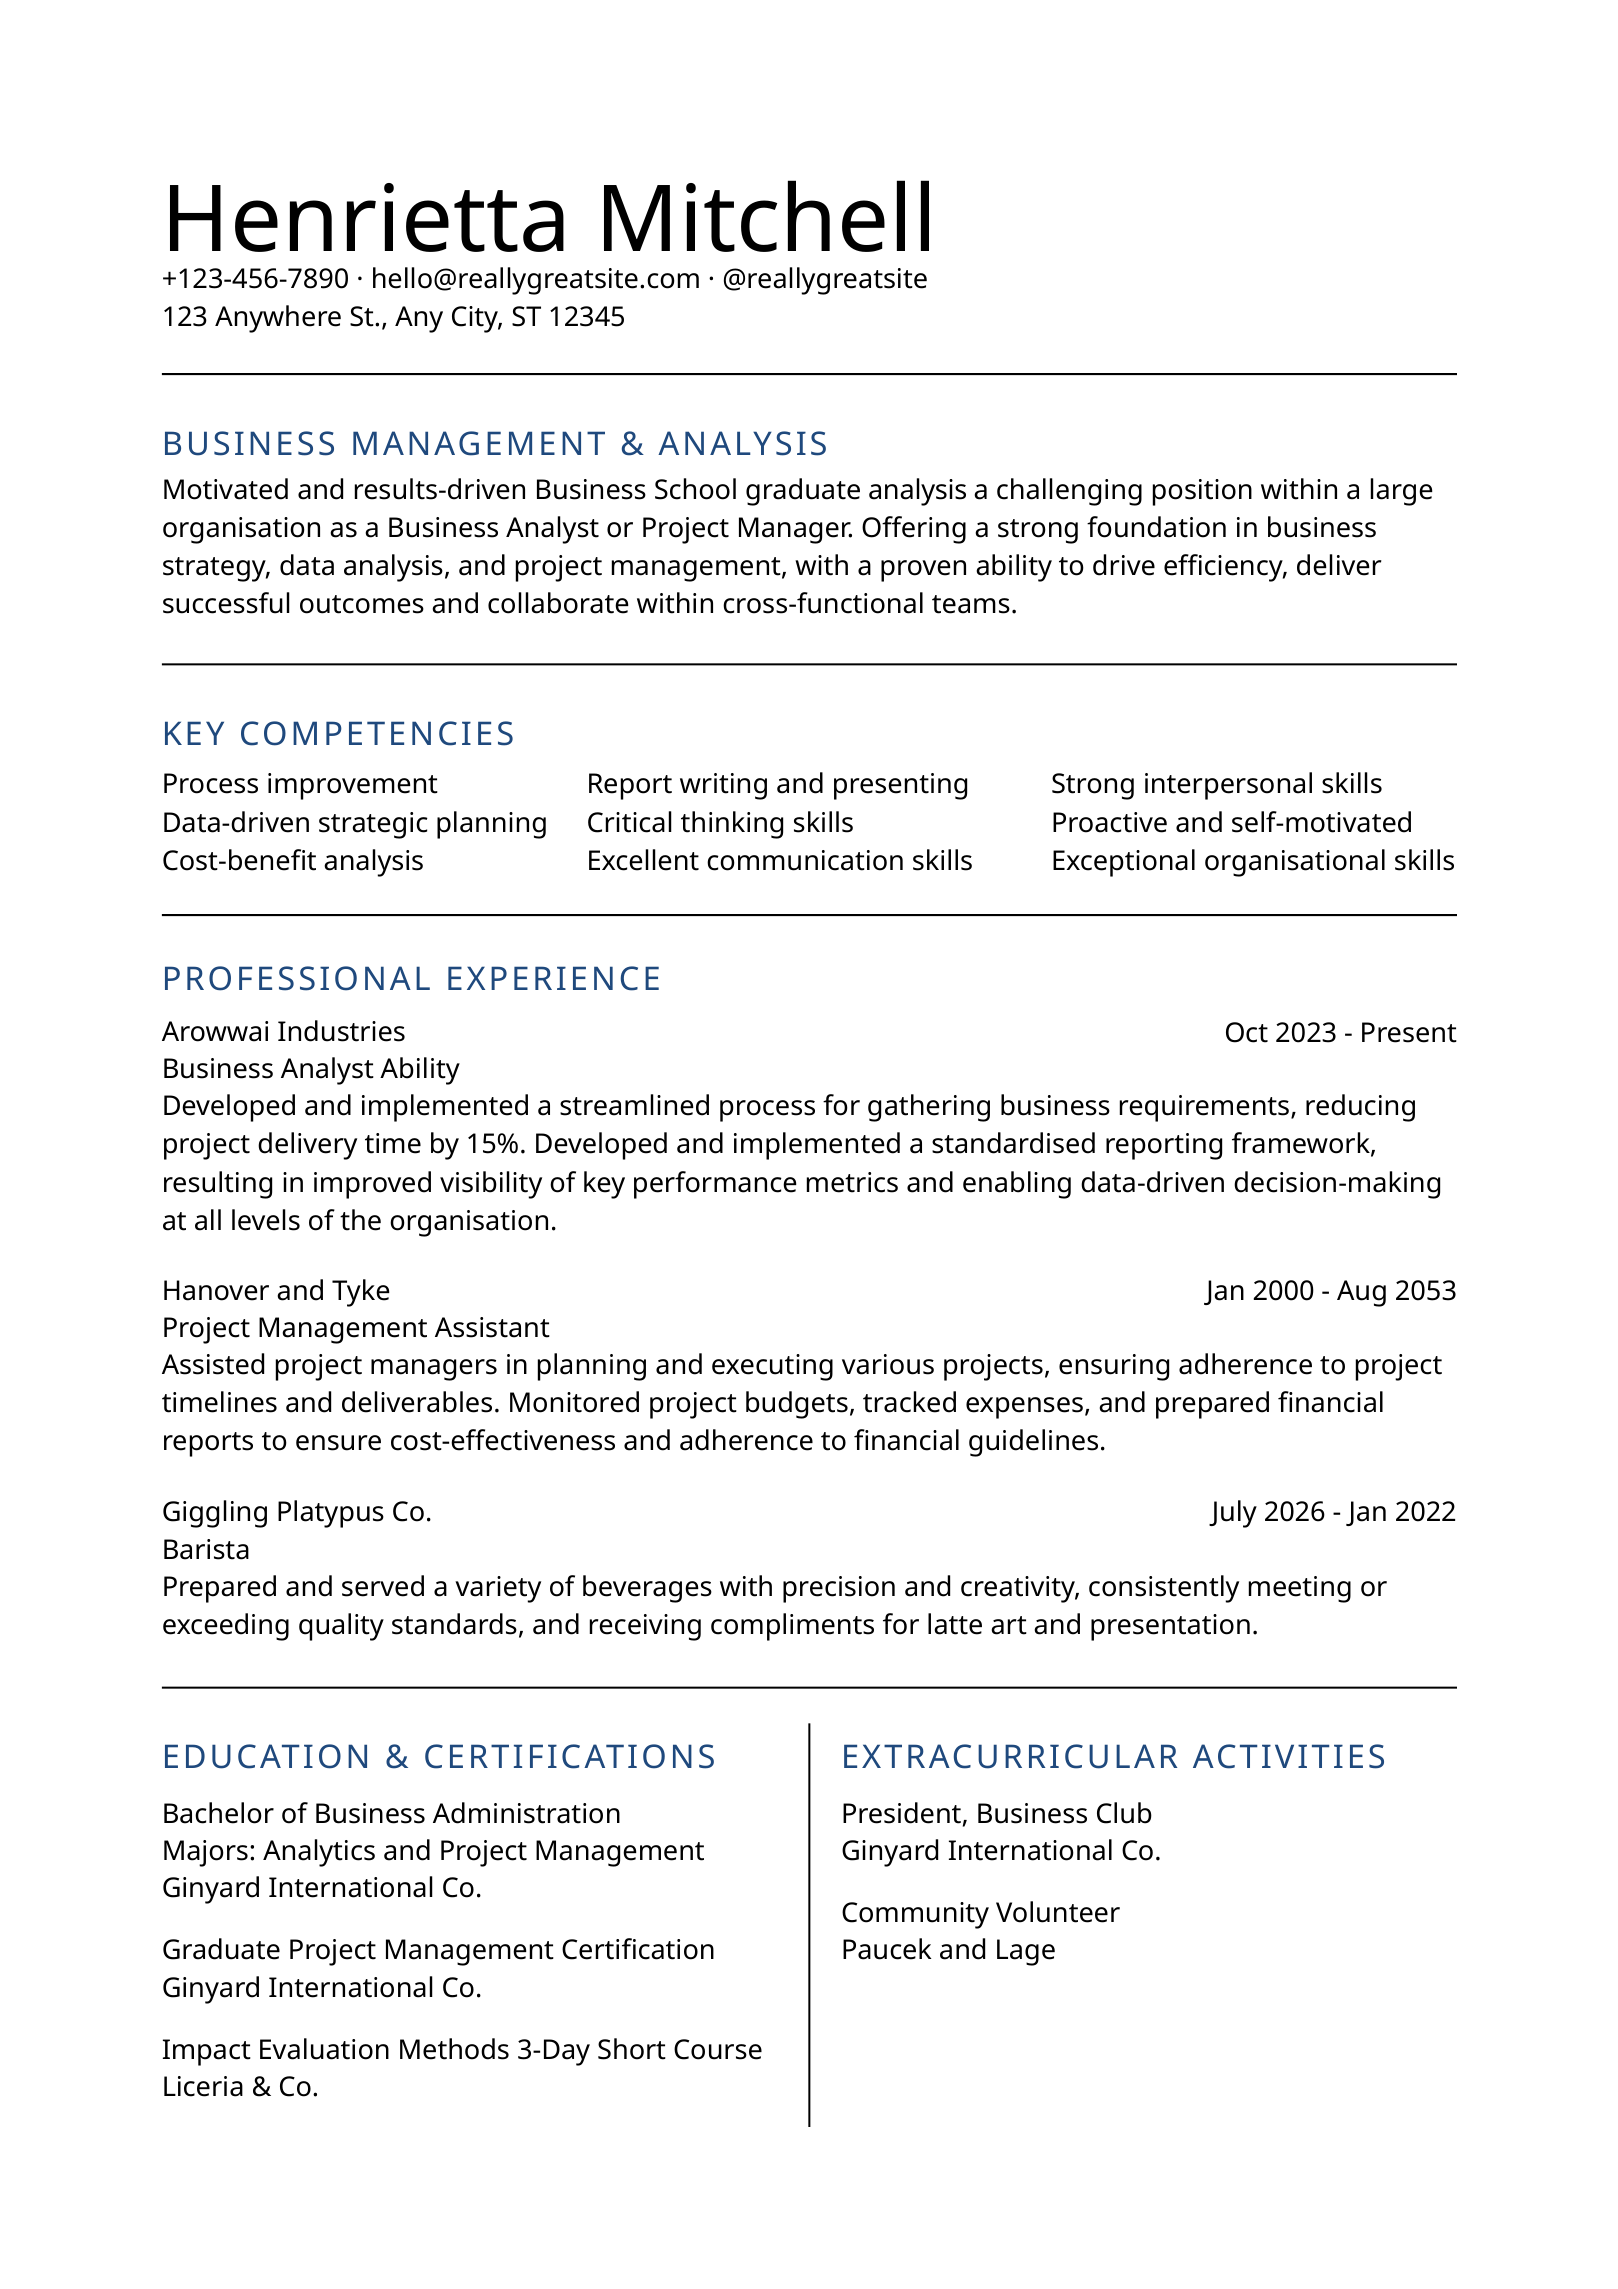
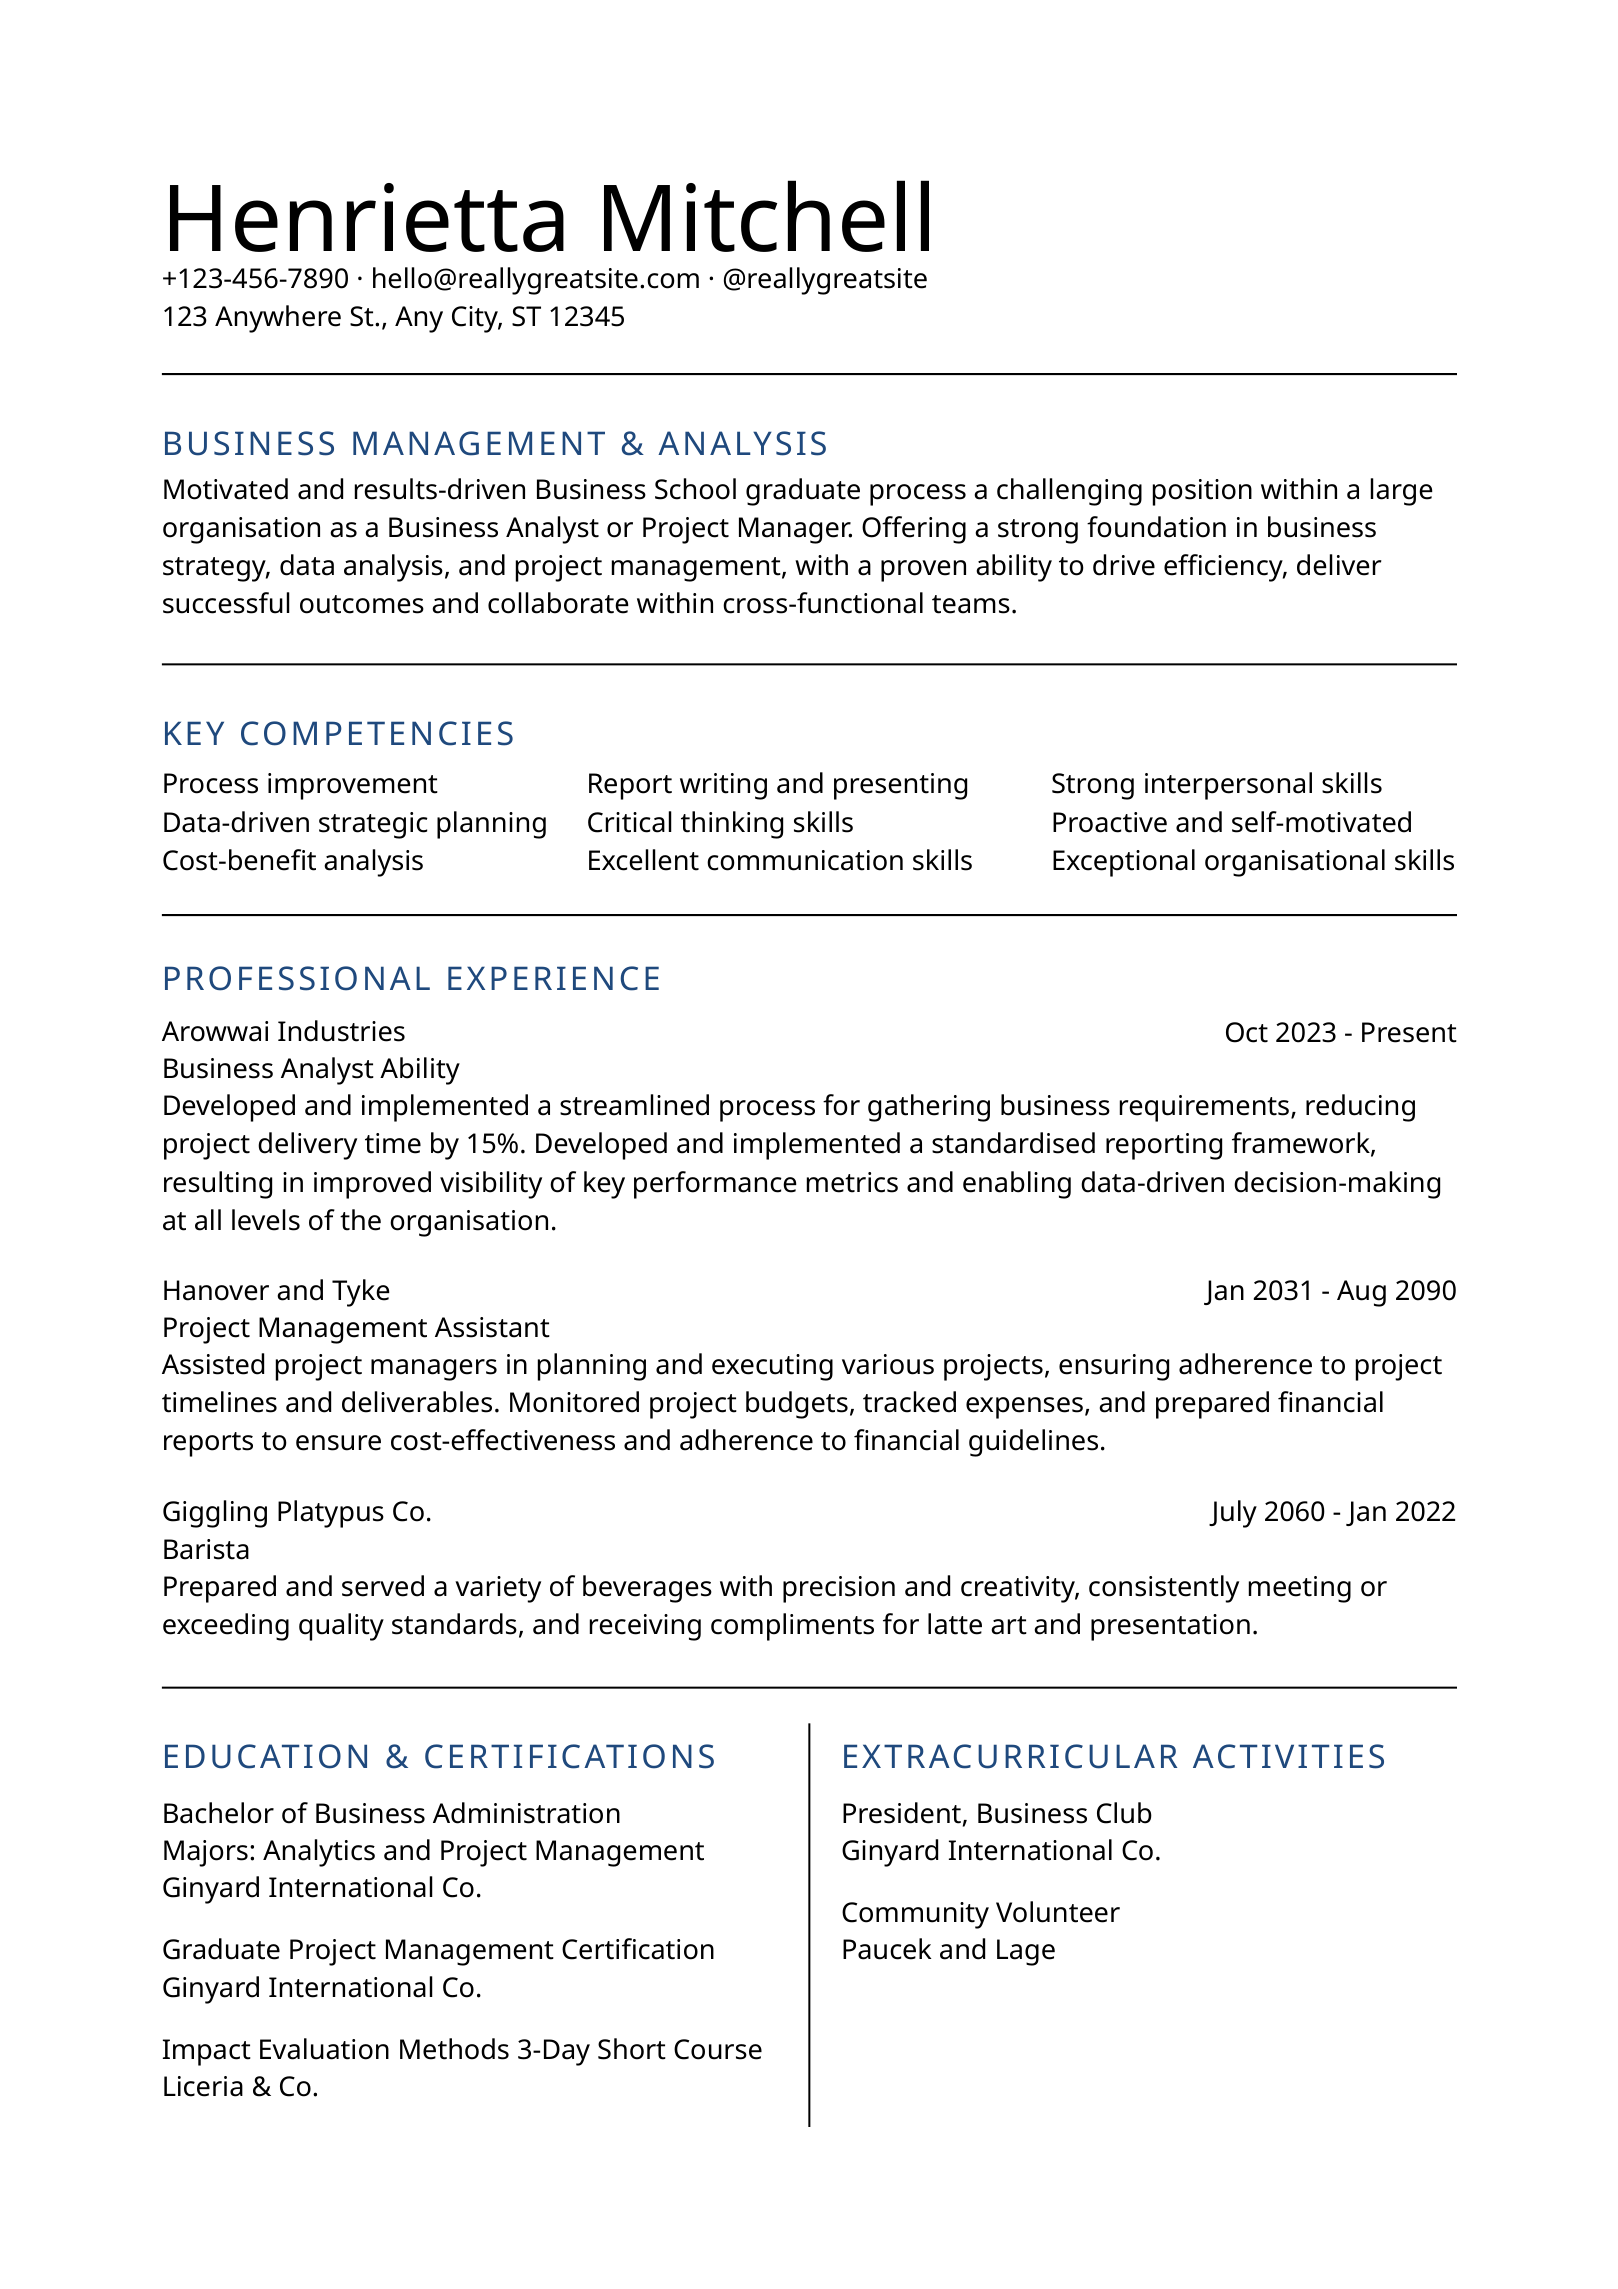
graduate analysis: analysis -> process (918, 491)
2000: 2000 -> 2031 (1284, 1292)
2053: 2053 -> 2090 (1426, 1292)
2026: 2026 -> 2060 (1295, 1513)
